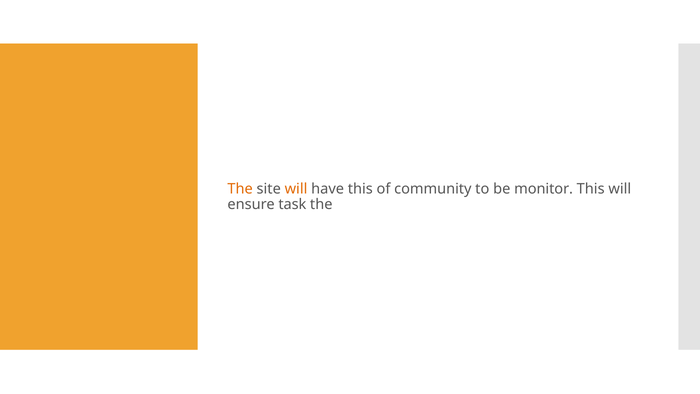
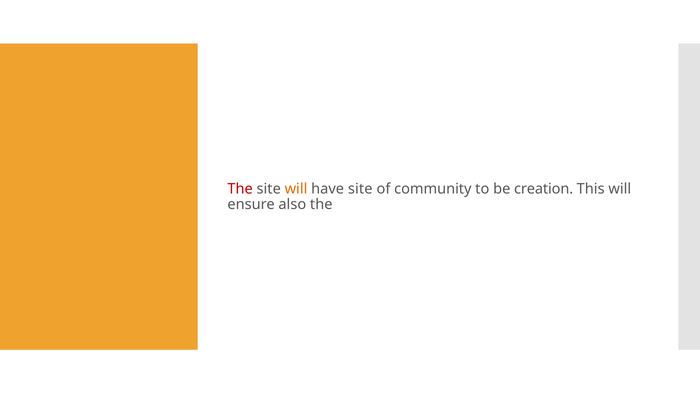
The colour: orange -> red (240, 189)
have this: this -> site (360, 189)
monitor: monitor -> creation (544, 189)
task: task -> also (292, 204)
